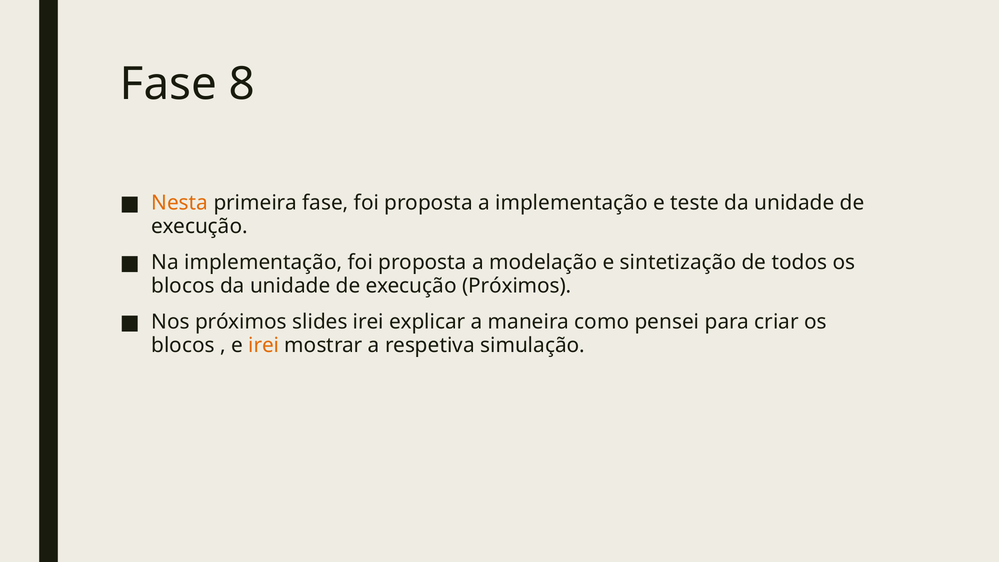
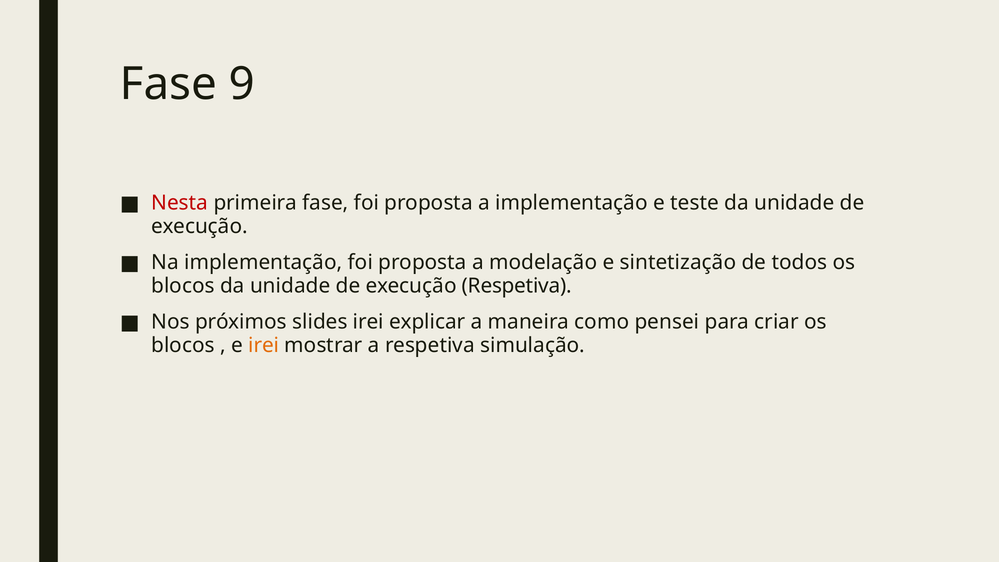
8: 8 -> 9 (242, 84)
Nesta colour: orange -> red (180, 203)
execução Próximos: Próximos -> Respetiva (517, 286)
